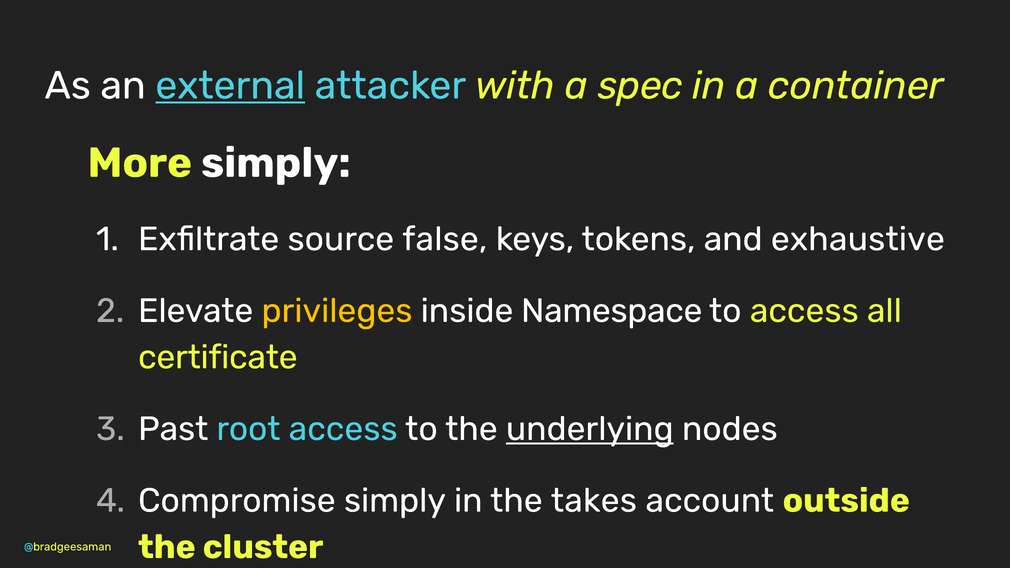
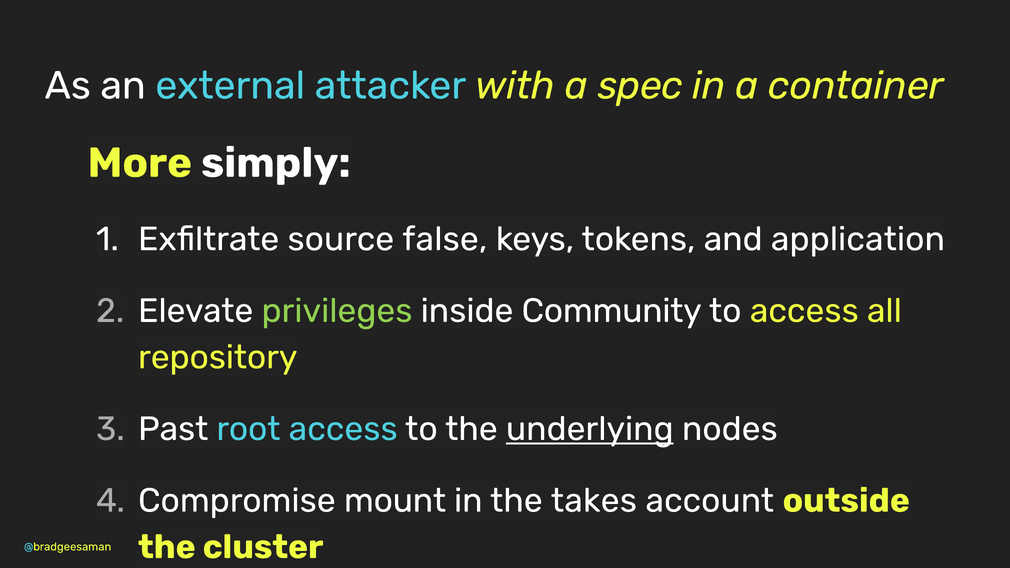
external underline: present -> none (230, 86)
exhaustive: exhaustive -> application (858, 239)
privileges colour: yellow -> light green (337, 311)
Namespace: Namespace -> Community (612, 311)
certificate: certificate -> repository (218, 357)
Compromise simply: simply -> mount (395, 501)
